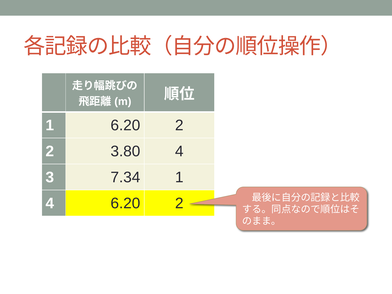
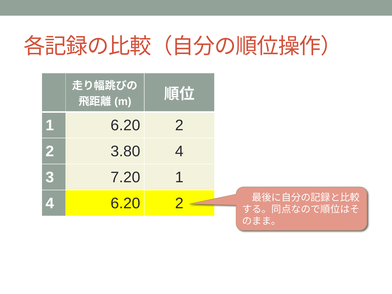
7.34: 7.34 -> 7.20 (125, 177)
